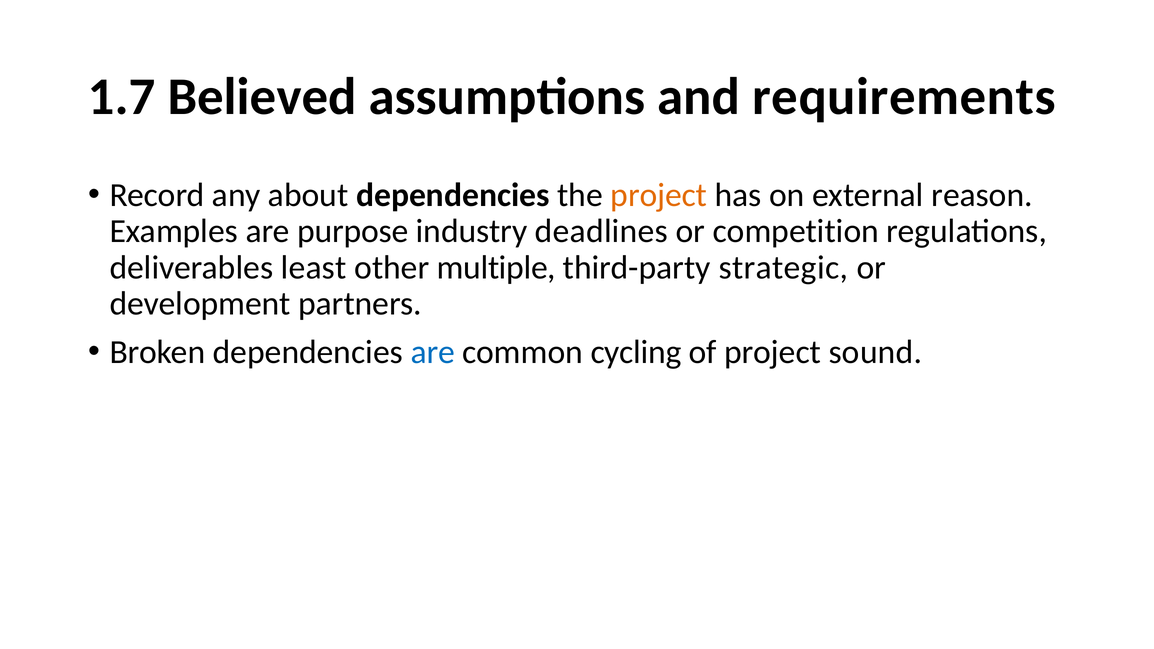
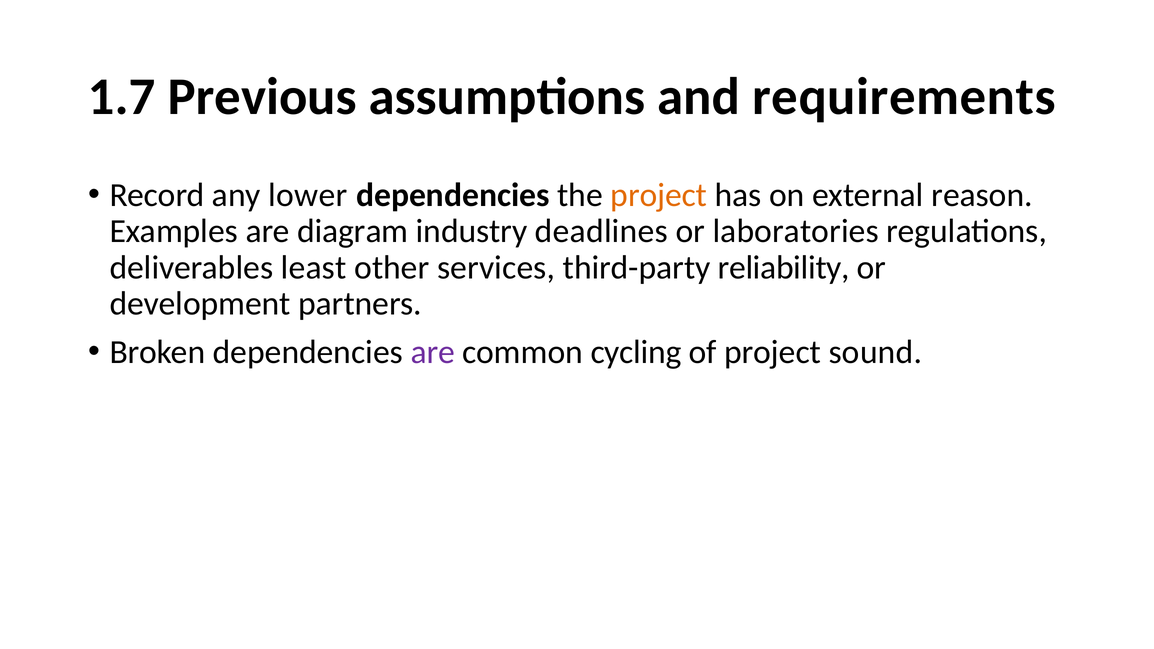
Believed: Believed -> Previous (262, 97)
about: about -> lower (308, 195)
purpose: purpose -> diagram (353, 231)
competition: competition -> laboratories (796, 231)
multiple: multiple -> services (496, 268)
strategic: strategic -> reliability (784, 268)
are colour: blue -> purple (433, 352)
